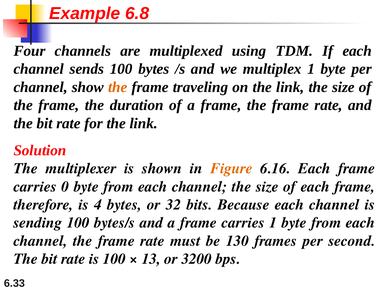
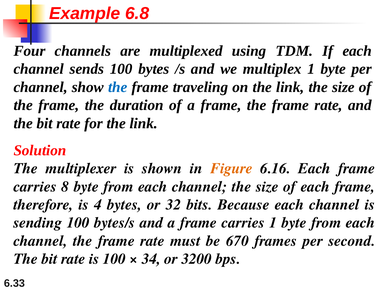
the colour: orange -> blue (118, 87)
0: 0 -> 8 (65, 187)
130: 130 -> 670 (237, 242)
13: 13 -> 34 (151, 260)
